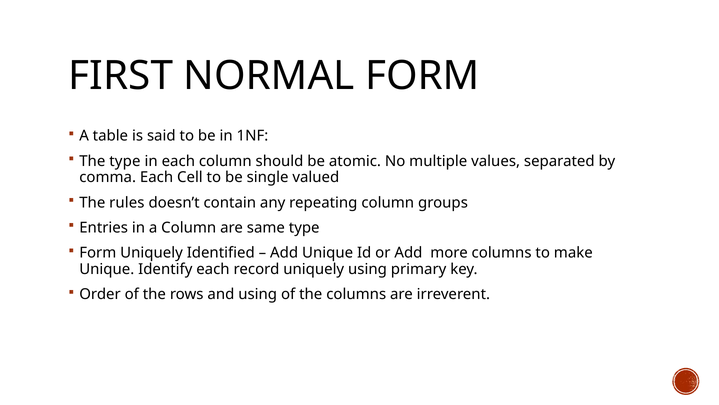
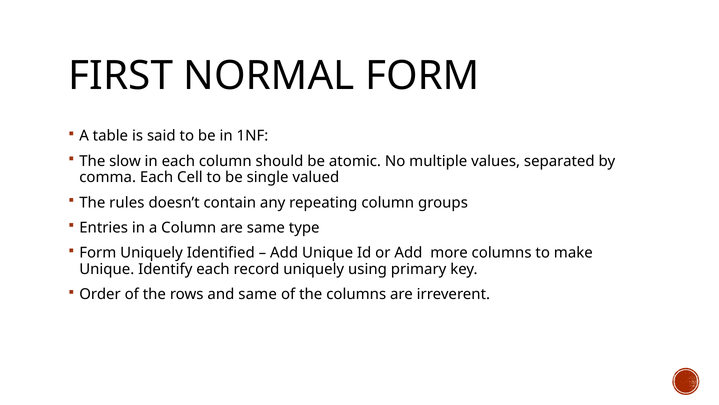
The type: type -> slow (125, 161)
and using: using -> same (258, 294)
